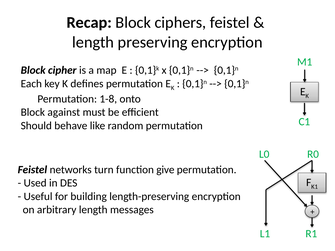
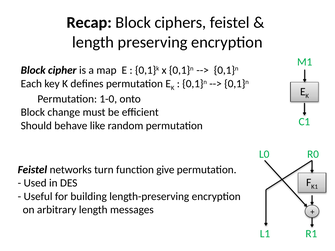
1-8: 1-8 -> 1-0 (108, 99)
against: against -> change (64, 112)
